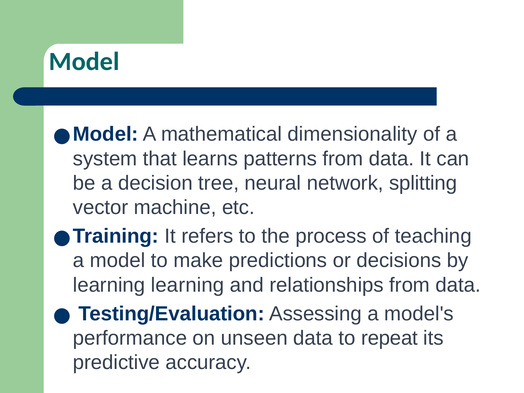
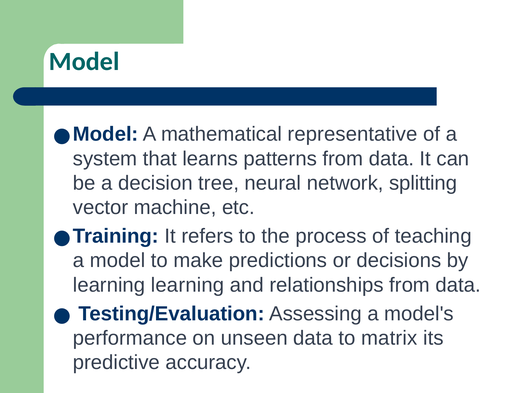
dimensionality: dimensionality -> representative (352, 134)
repeat: repeat -> matrix (389, 338)
